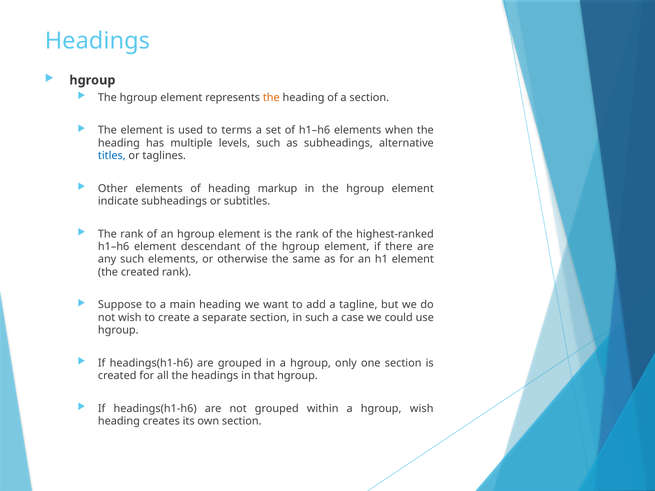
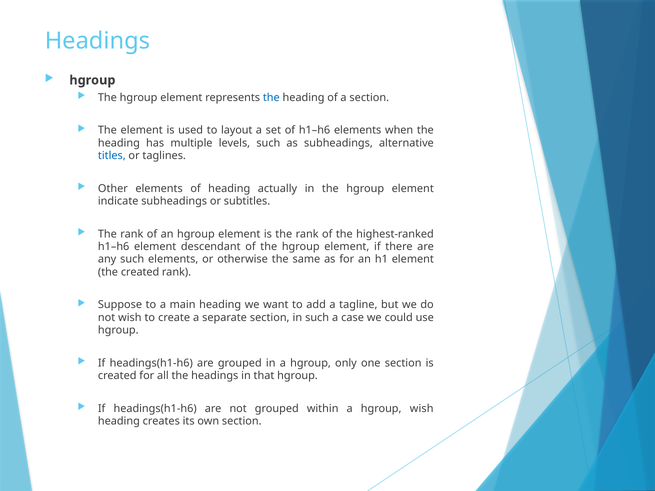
the colour: orange -> blue (271, 98)
terms: terms -> layout (237, 130)
markup: markup -> actually (277, 189)
